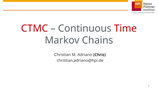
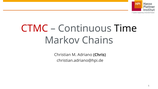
Time colour: red -> black (125, 28)
